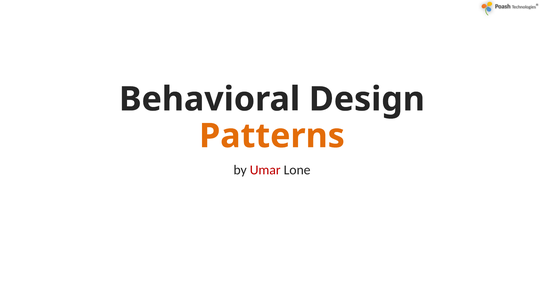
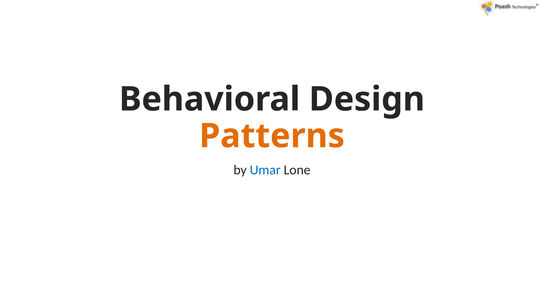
Umar colour: red -> blue (265, 170)
